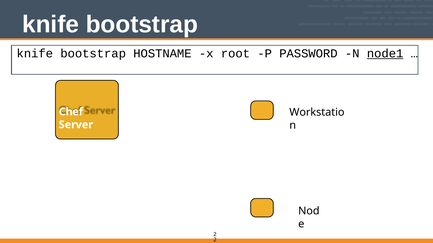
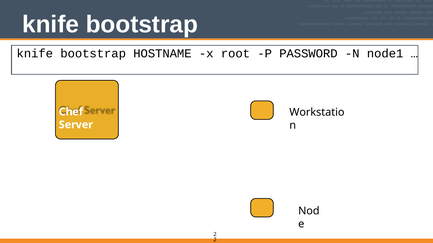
node1 underline: present -> none (385, 53)
